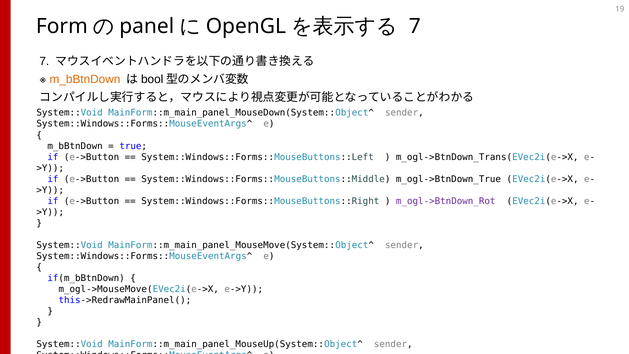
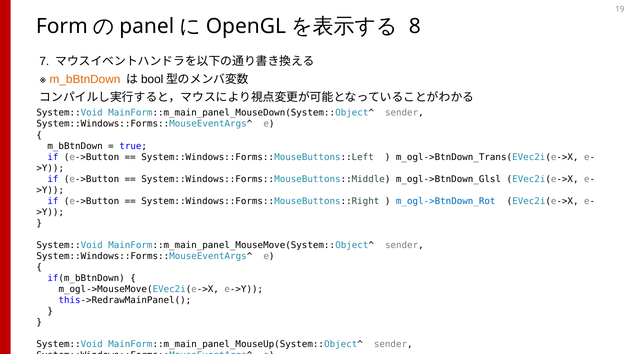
7: 7 -> 8 (415, 26)
m_ogl->BtnDown_True: m_ogl->BtnDown_True -> m_ogl->BtnDown_Glsl (448, 179)
m_ogl->BtnDown_Rot colour: purple -> blue (446, 201)
